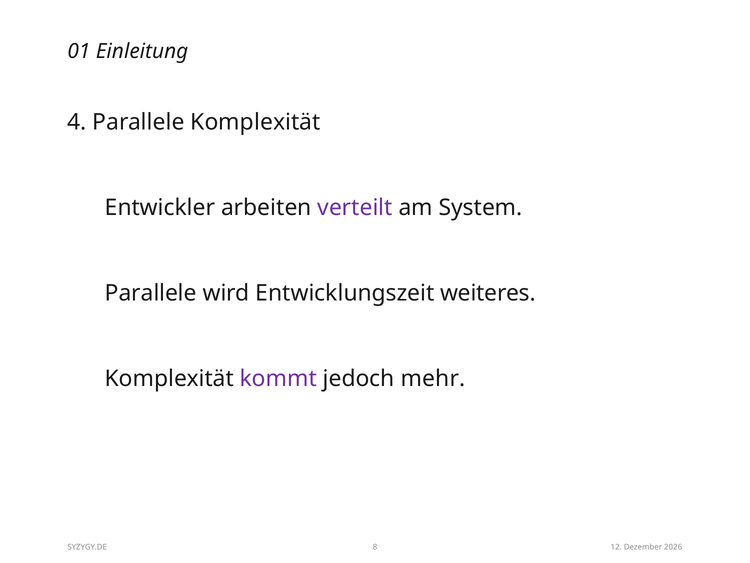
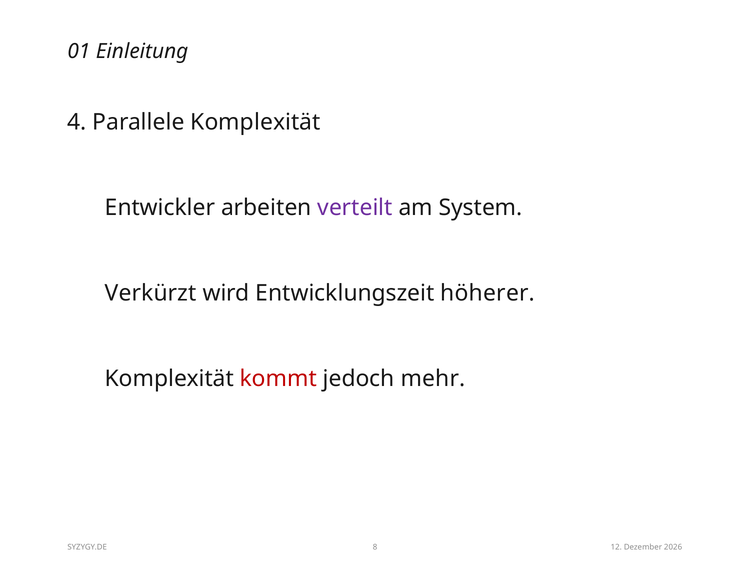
Parallele: Parallele -> Verkürzt (151, 293)
weiteres: weiteres -> höherer (488, 293)
kommt colour: purple -> red (278, 379)
